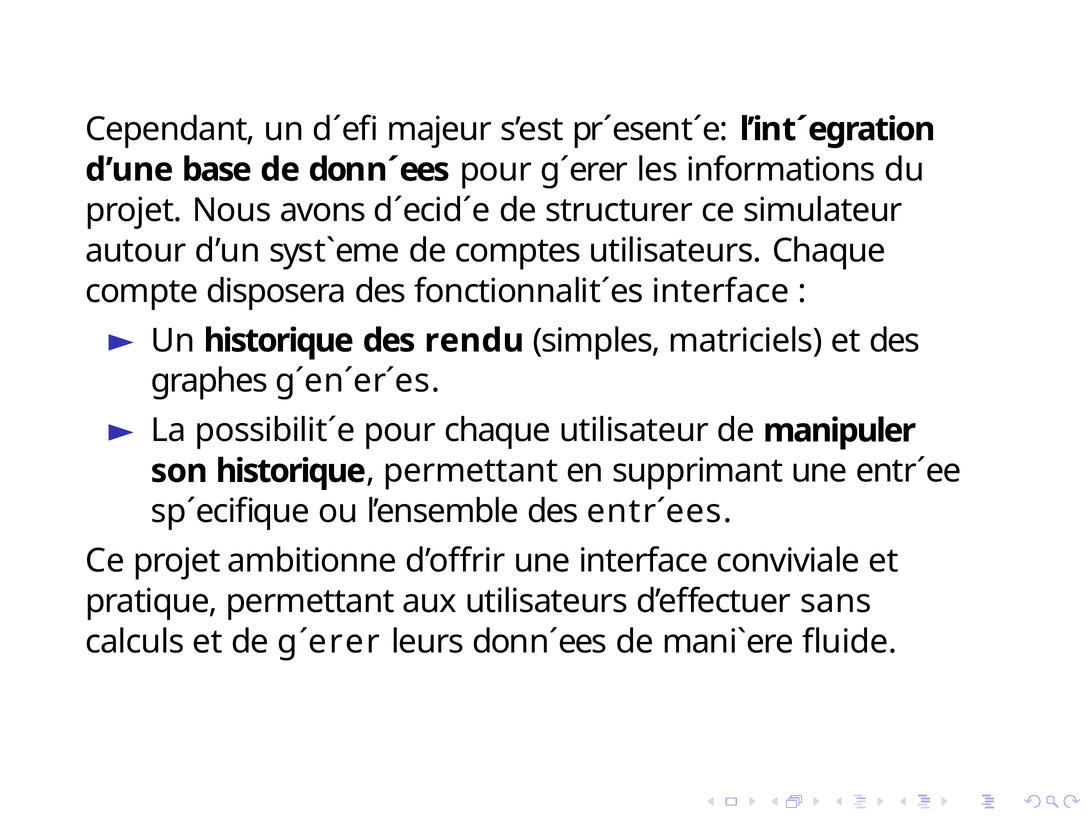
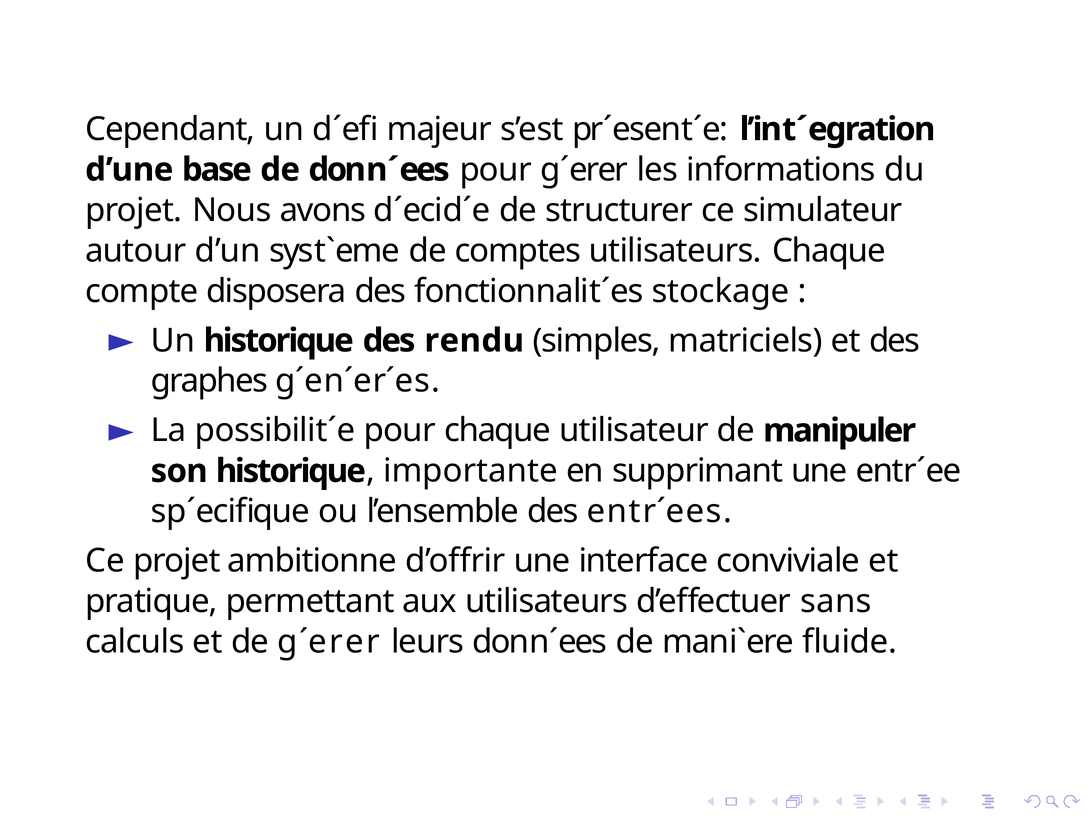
fonctionnalit´es interface: interface -> stockage (721, 291)
historique permettant: permettant -> importante (470, 471)
